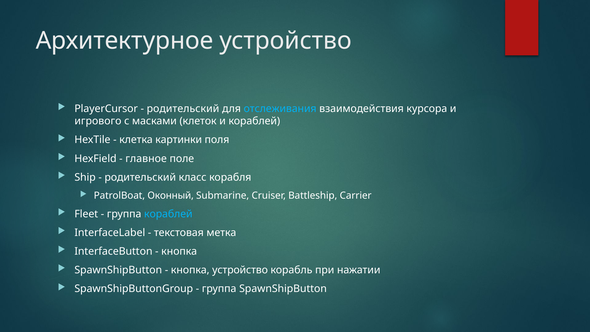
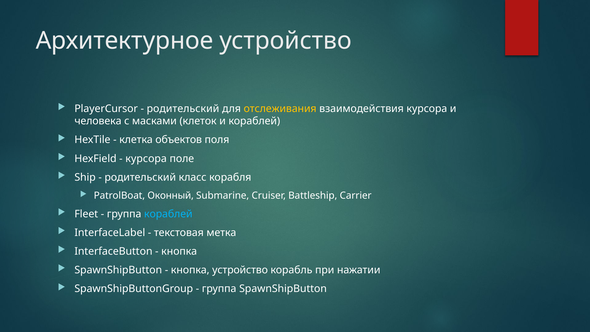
отслеживания colour: light blue -> yellow (280, 109)
игрового: игрового -> человека (98, 121)
картинки: картинки -> объектов (179, 140)
главное: главное -> курсора (146, 158)
